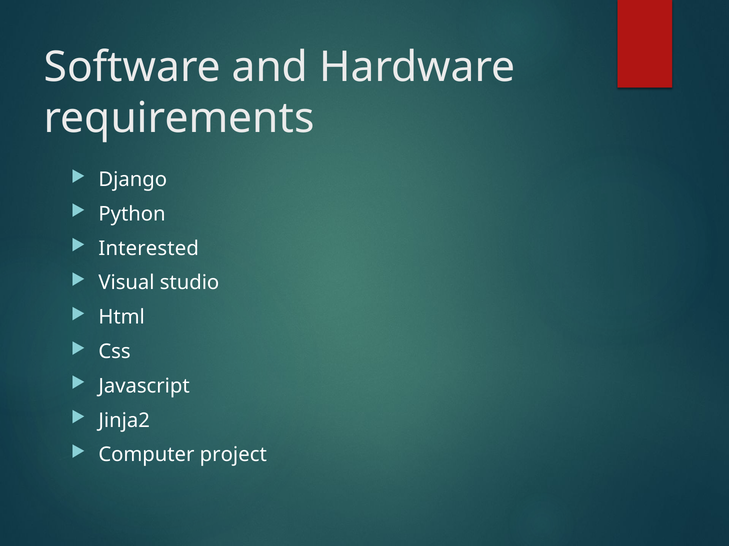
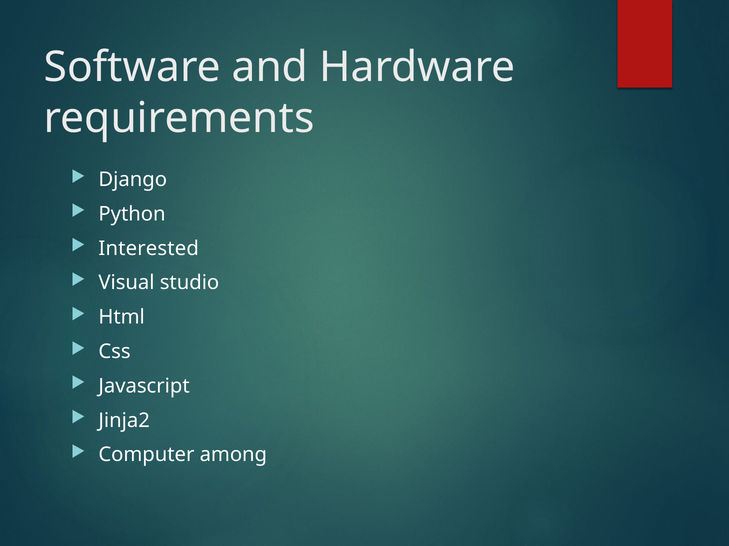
project: project -> among (233, 455)
